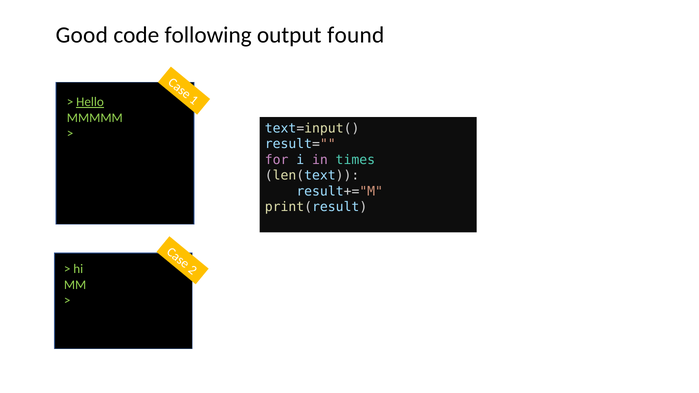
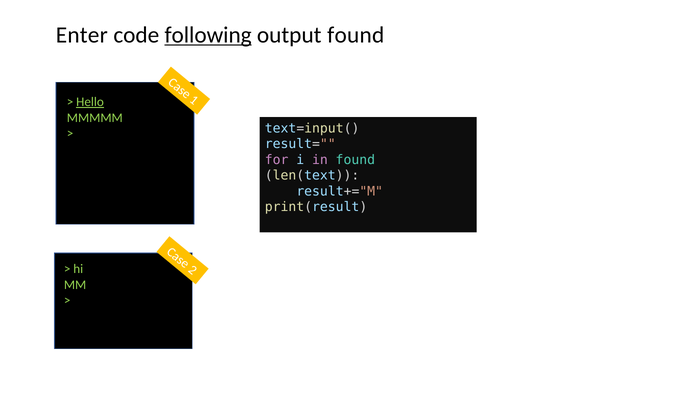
Good: Good -> Enter (82, 35)
following underline: none -> present (208, 35)
in times: times -> found (355, 160)
